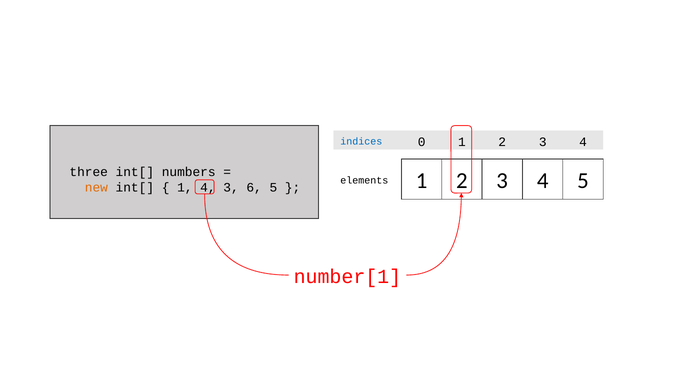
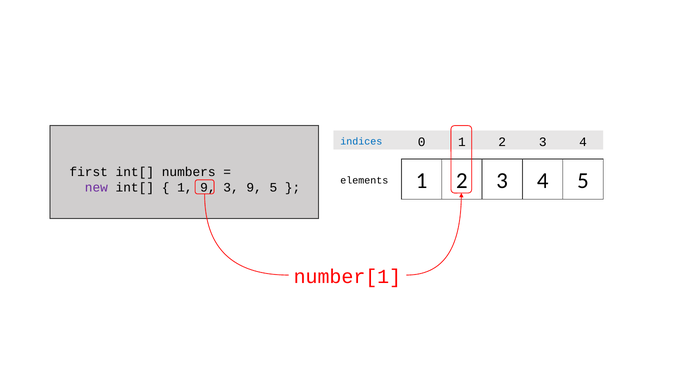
three: three -> first (89, 172)
new colour: orange -> purple (96, 187)
1 4: 4 -> 9 (208, 187)
3 6: 6 -> 9 (254, 187)
